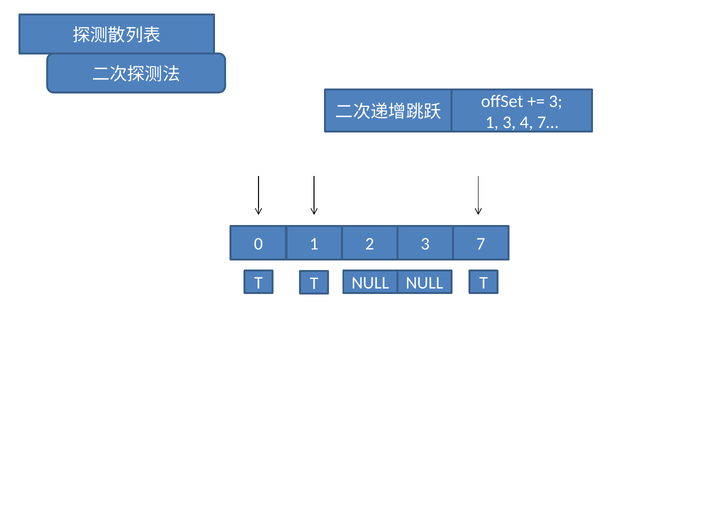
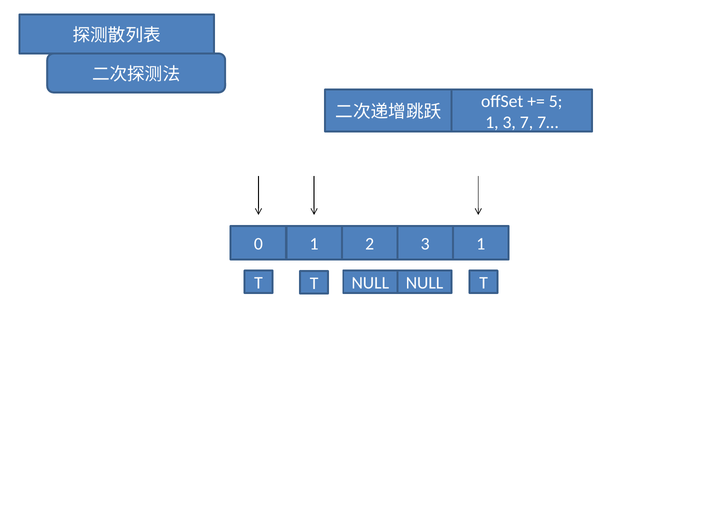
3: 3 -> 5 (556, 101)
4: 4 -> 7 (527, 122)
3 7: 7 -> 1 (481, 244)
